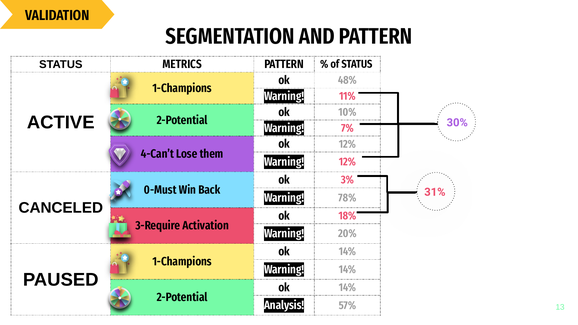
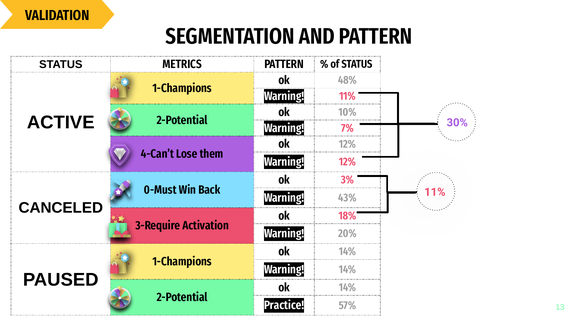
31%: 31% -> 11% (435, 192)
78%: 78% -> 43% (347, 198)
Analysis: Analysis -> Practice (284, 305)
